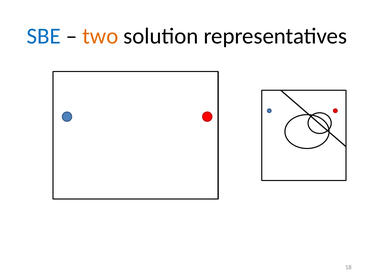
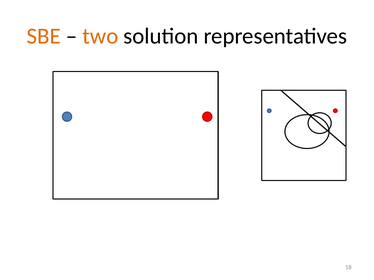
SBE colour: blue -> orange (44, 36)
